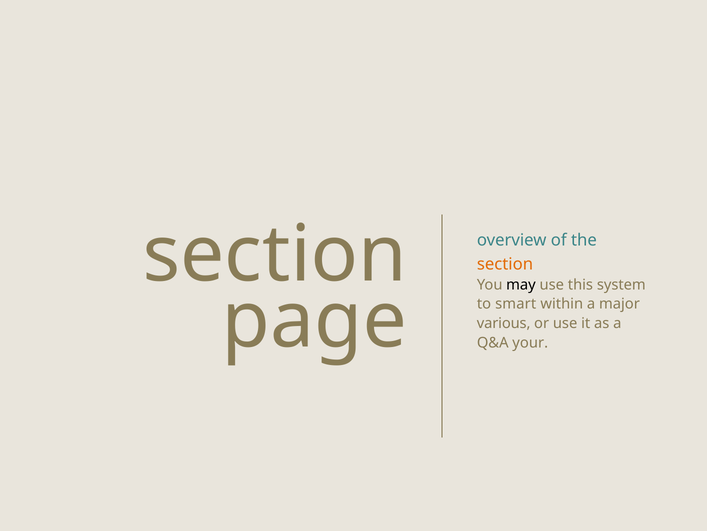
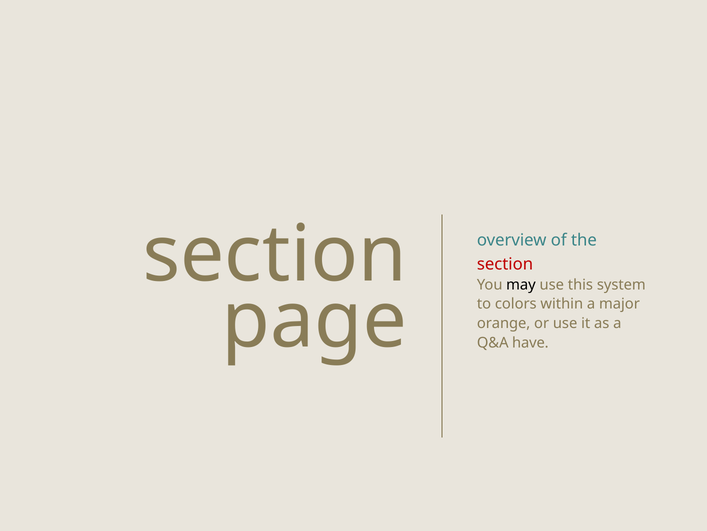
section colour: orange -> red (505, 264)
smart: smart -> colors (516, 304)
various: various -> orange (504, 323)
your: your -> have (530, 343)
